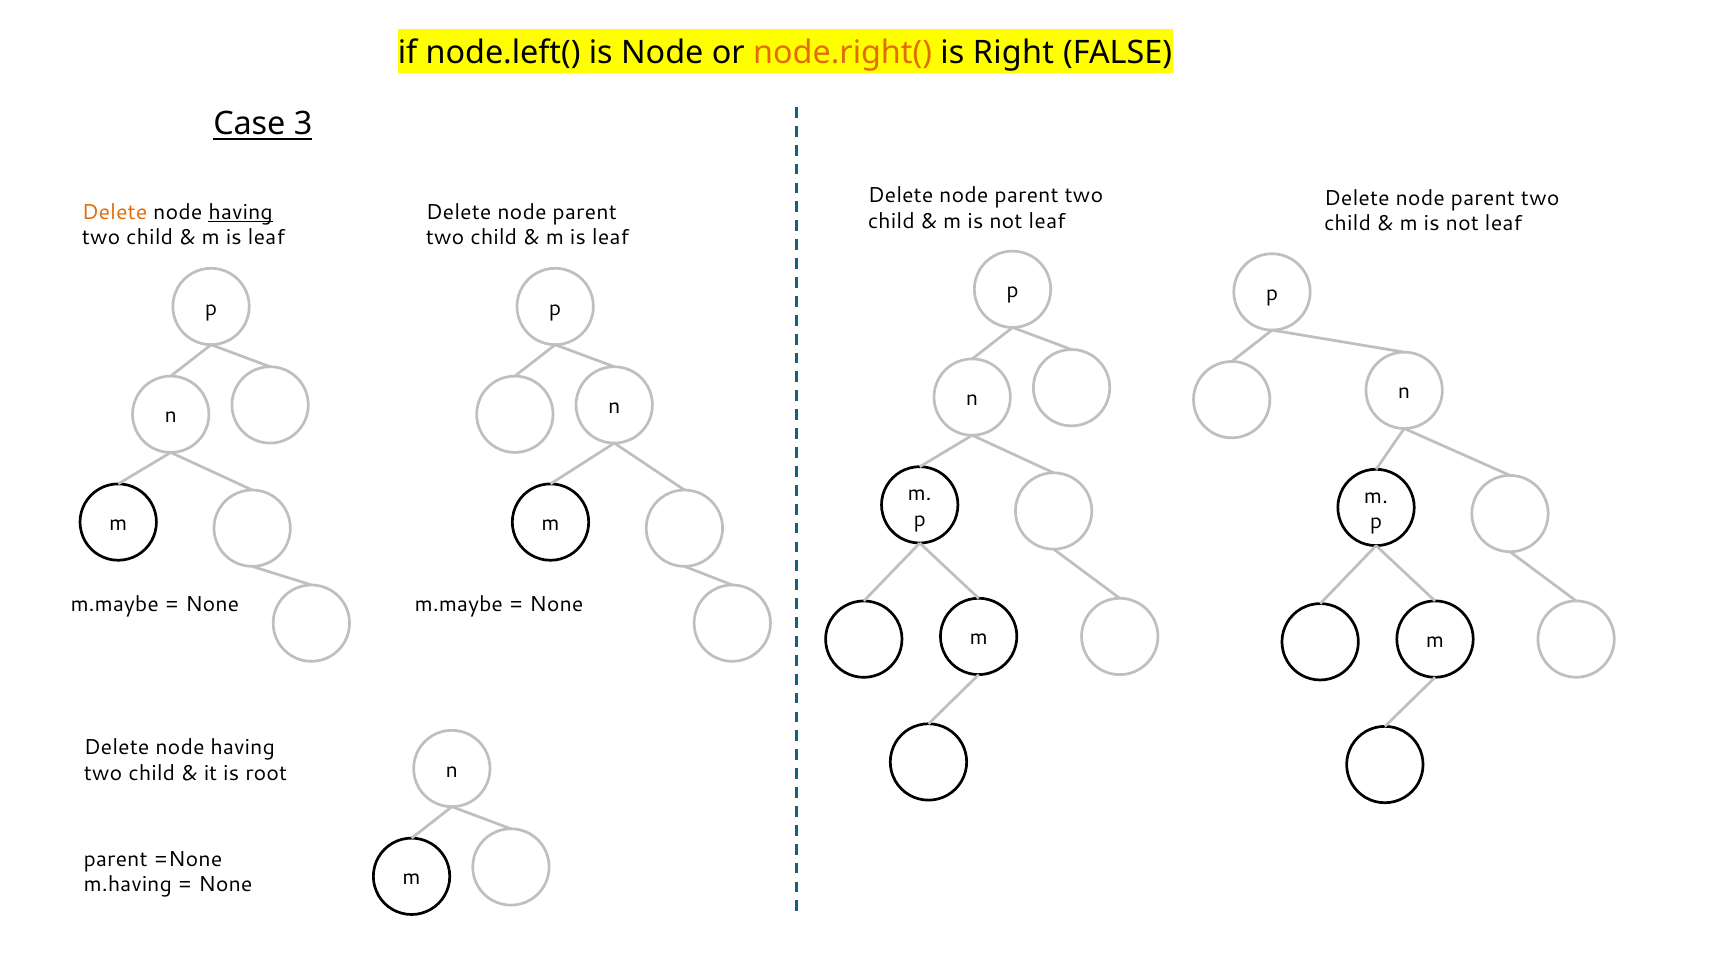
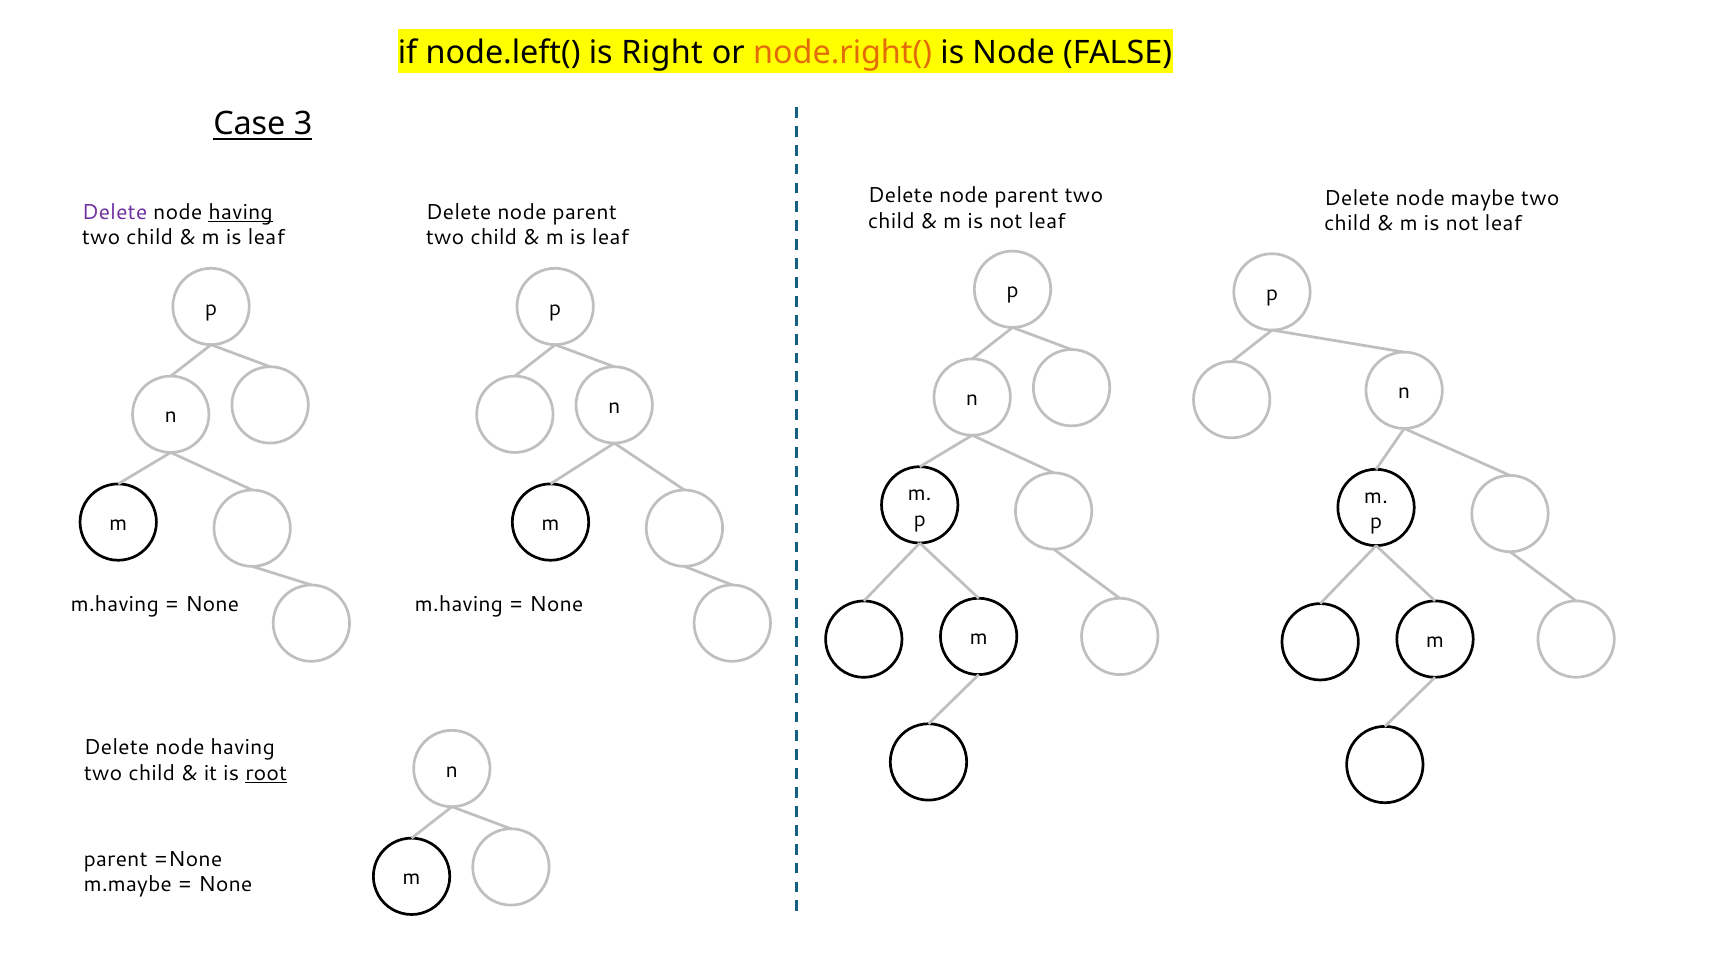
is Node: Node -> Right (662, 53)
is Right: Right -> Node (1014, 53)
parent: parent -> maybe (1483, 198)
Delete colour: orange -> purple (115, 212)
m.maybe: m.maybe -> m.having (115, 604)
m.maybe: m.maybe -> m.having (459, 604)
root underline: none -> present (266, 773)
m.having: m.having -> m.maybe (128, 885)
